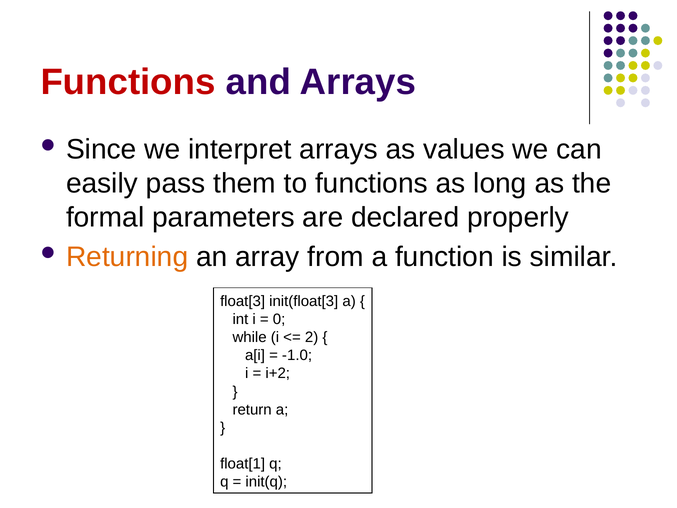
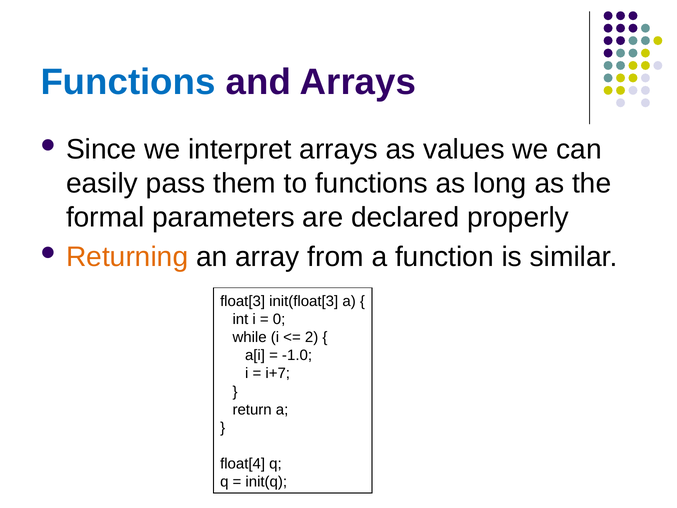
Functions colour: red -> blue (128, 82)
i+2: i+2 -> i+7 (278, 373)
float[1: float[1 -> float[4 (243, 464)
